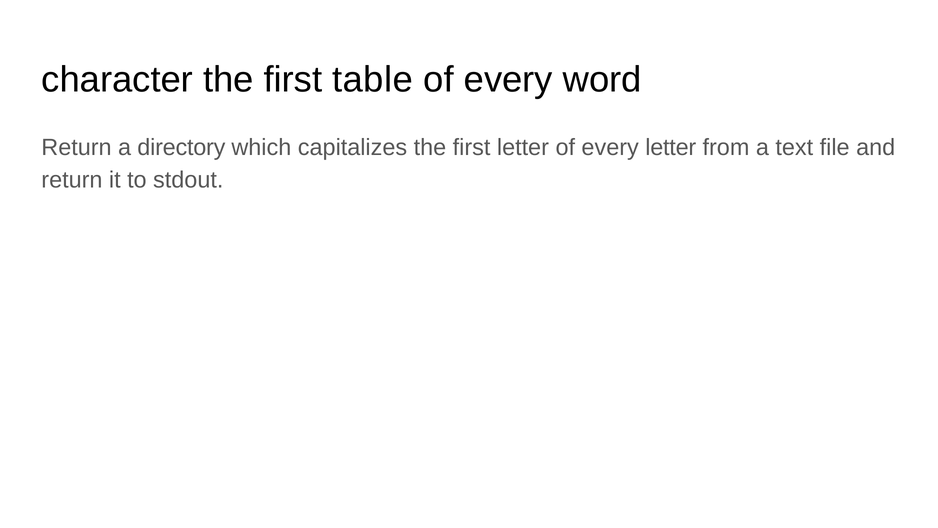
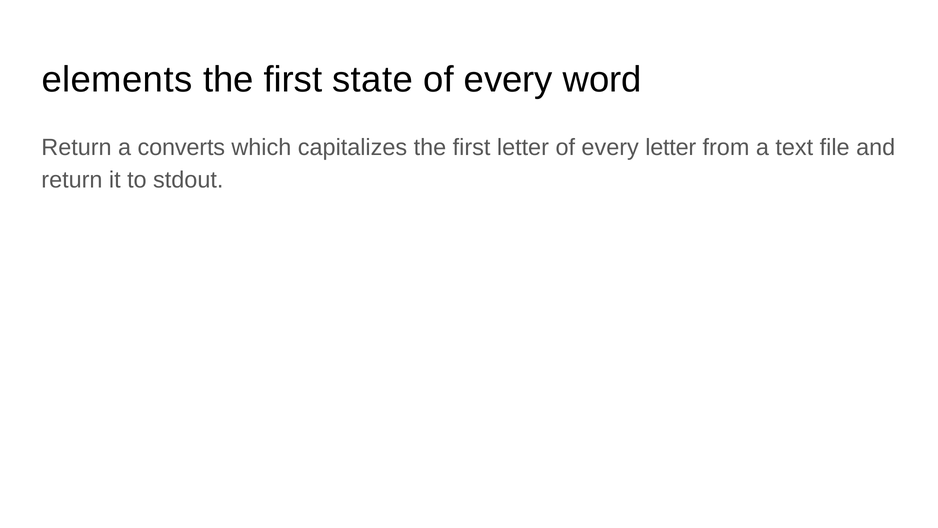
character: character -> elements (117, 79)
table: table -> state (373, 79)
directory: directory -> converts (181, 148)
